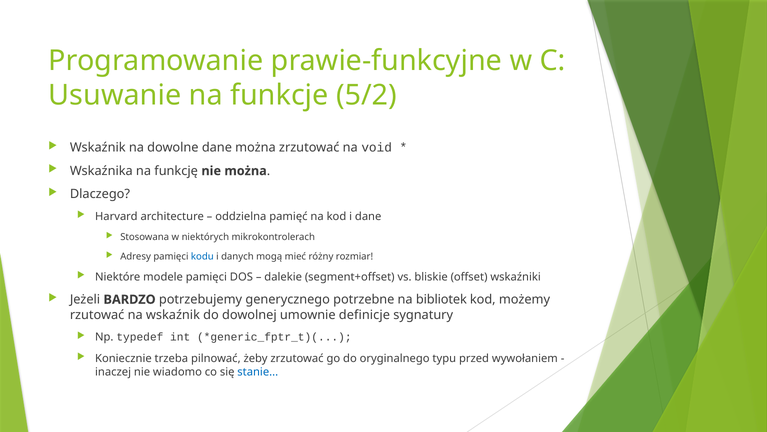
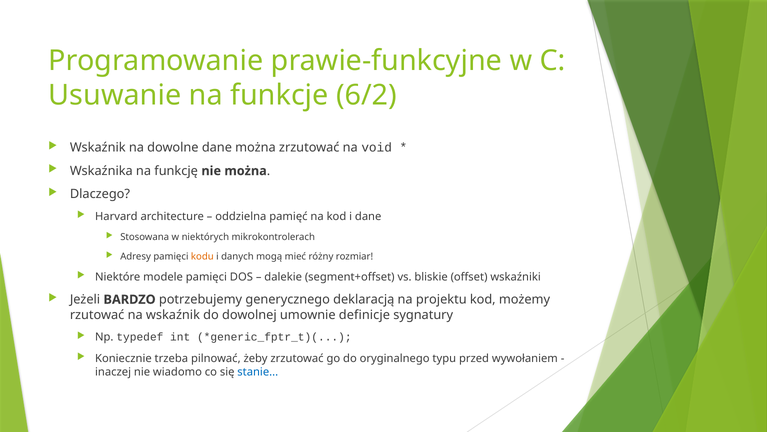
5/2: 5/2 -> 6/2 (366, 95)
kodu colour: blue -> orange (202, 256)
potrzebne: potrzebne -> deklaracją (364, 299)
bibliotek: bibliotek -> projektu (441, 299)
